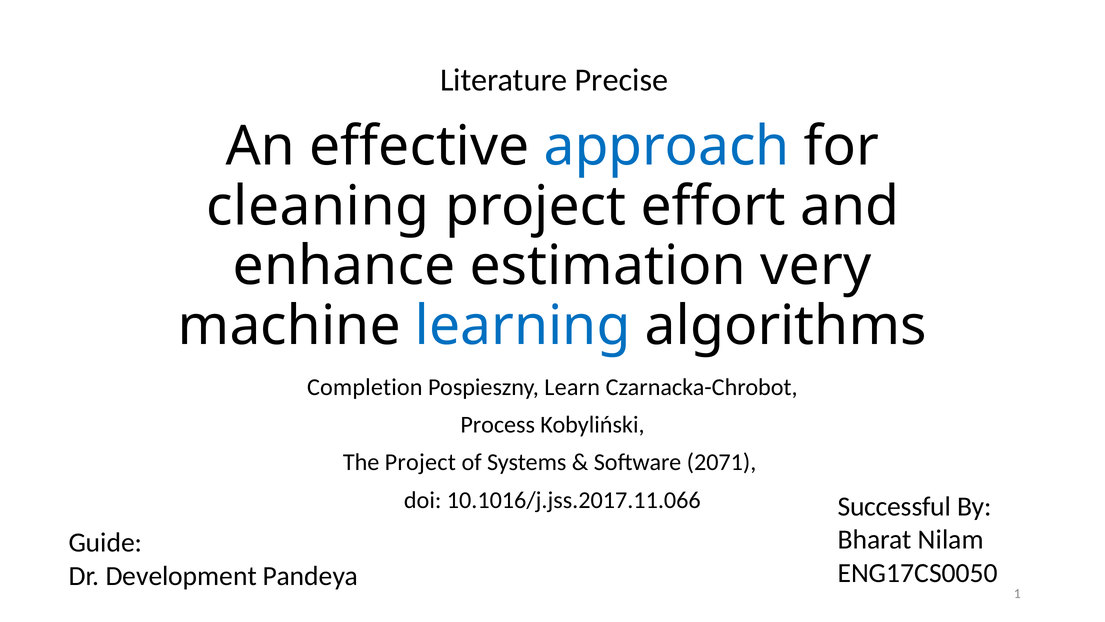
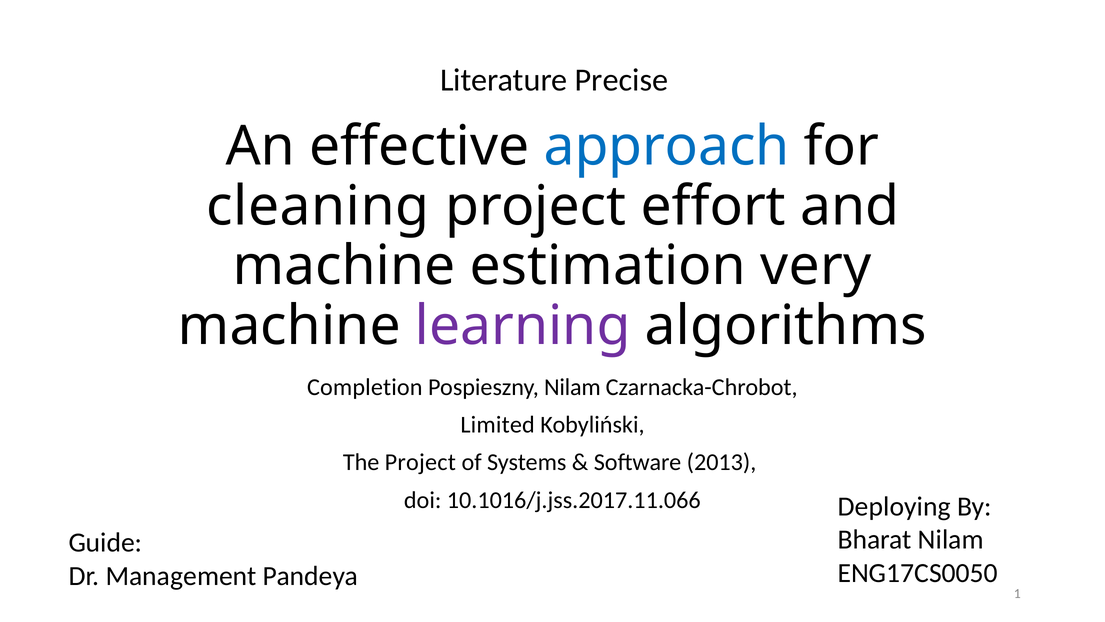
enhance: enhance -> machine (344, 266)
learning colour: blue -> purple (523, 326)
Pospieszny Learn: Learn -> Nilam (572, 387)
Process: Process -> Limited (498, 424)
2071: 2071 -> 2013 (722, 462)
Successful: Successful -> Deploying (894, 506)
Development: Development -> Management (181, 576)
